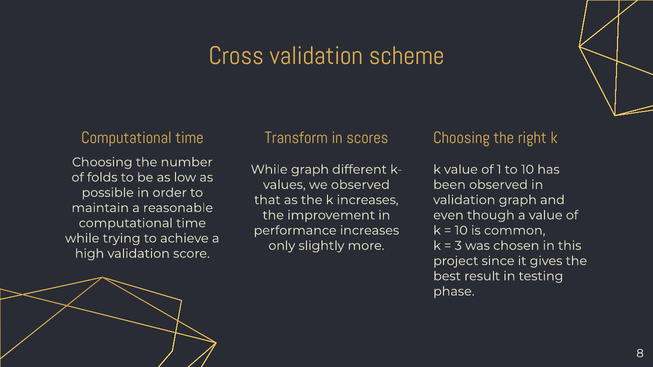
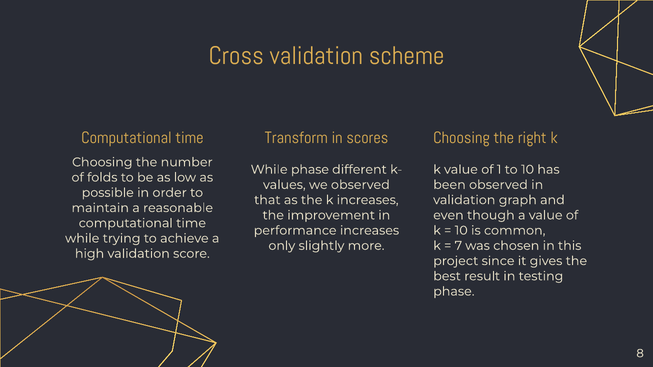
While graph: graph -> phase (310, 170)
3: 3 -> 7 (458, 246)
